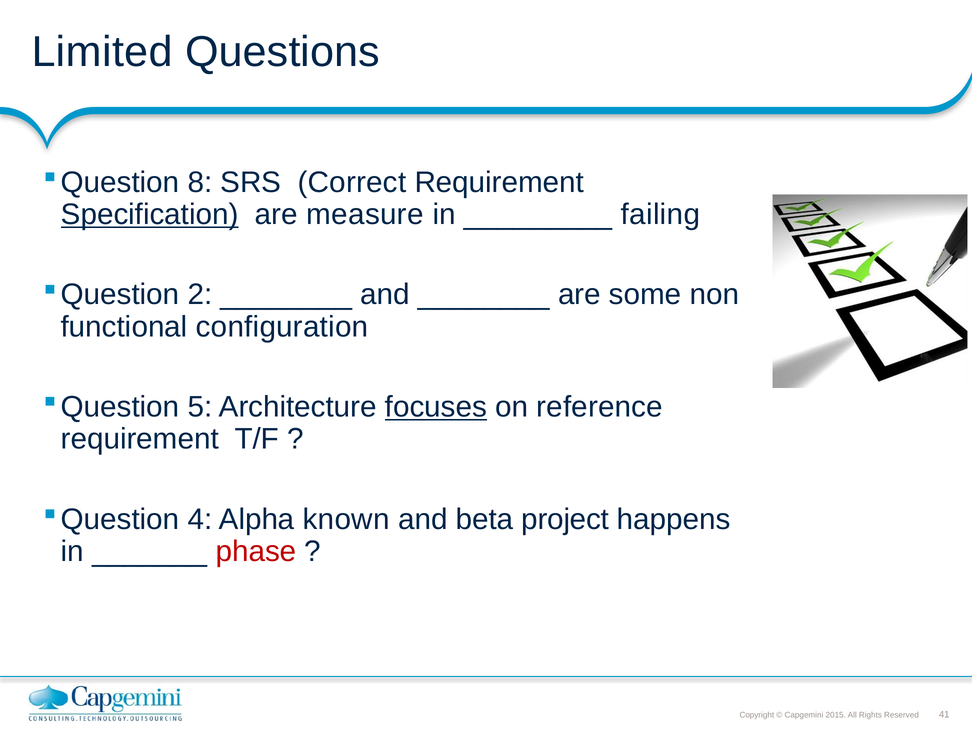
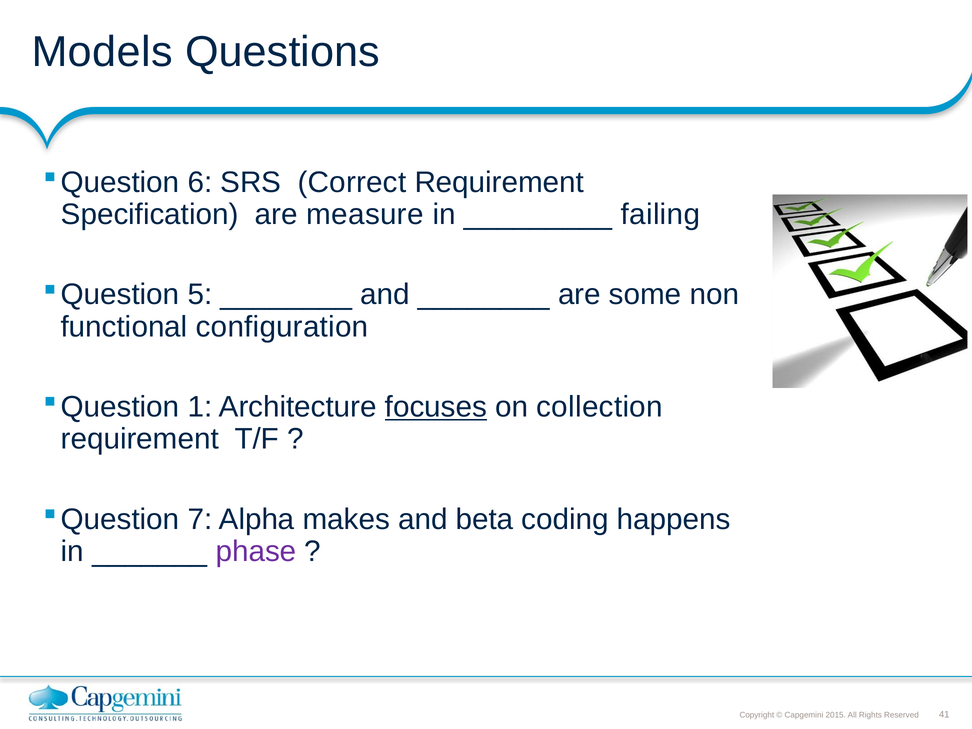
Limited: Limited -> Models (102, 52)
8: 8 -> 6 (200, 182)
Specification underline: present -> none (150, 214)
2: 2 -> 5 (200, 295)
5: 5 -> 1 (200, 407)
reference: reference -> collection (600, 407)
4: 4 -> 7 (200, 519)
known: known -> makes (346, 519)
project: project -> coding (565, 519)
phase colour: red -> purple (256, 551)
